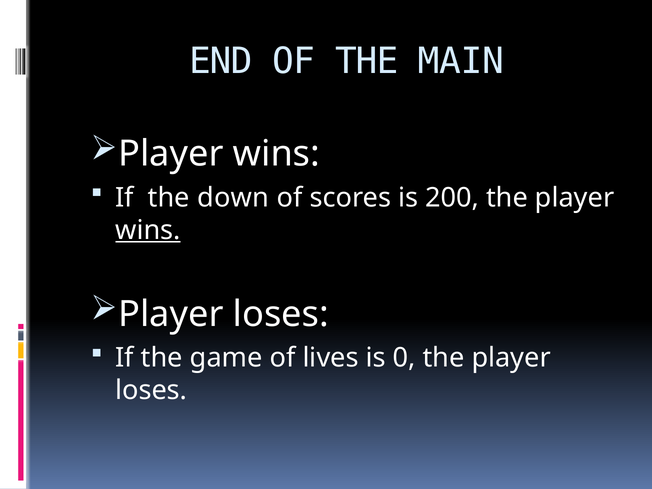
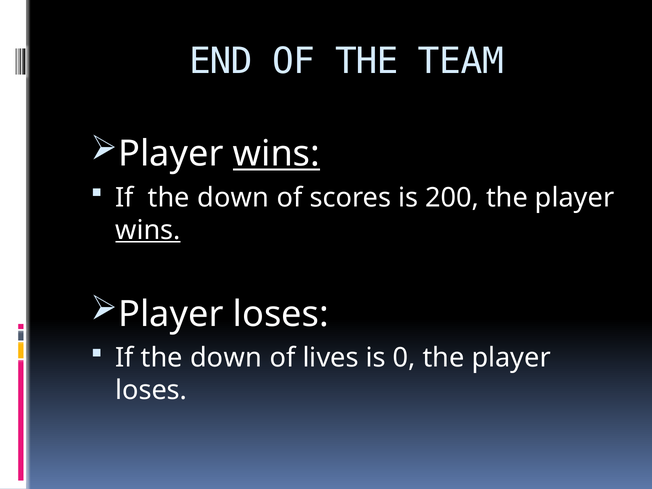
MAIN: MAIN -> TEAM (461, 61)
wins underline: none -> present (276, 154)
game: game -> down (226, 358)
